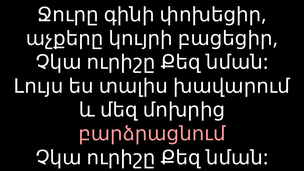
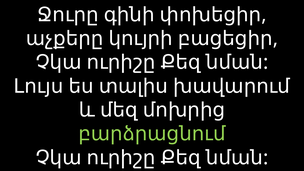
բարձրացնում colour: pink -> light green (152, 134)
